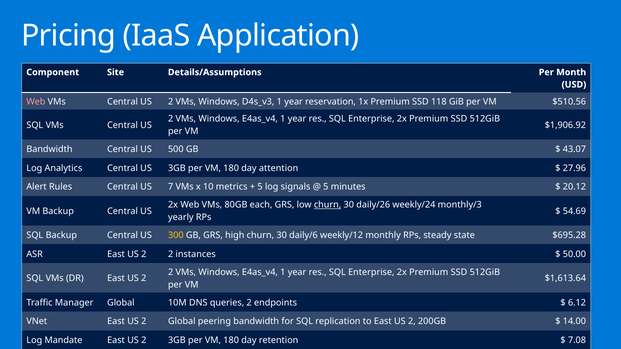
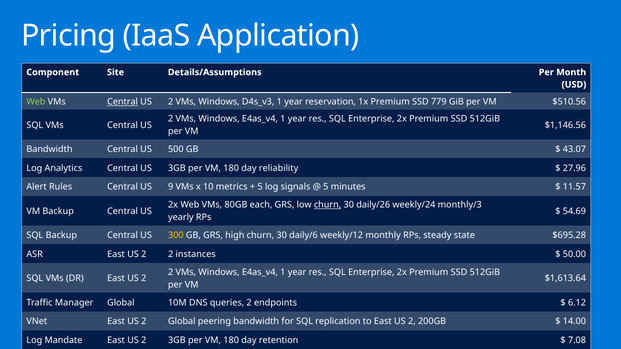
Web colour: pink -> light green (36, 102)
Central underline: none -> present (123, 102)
118: 118 -> 779 (439, 102)
$1,906.92: $1,906.92 -> $1,146.56 (565, 125)
attention: attention -> reliability (279, 168)
7: 7 -> 9 (171, 187)
20.12: 20.12 -> 11.57 (574, 187)
